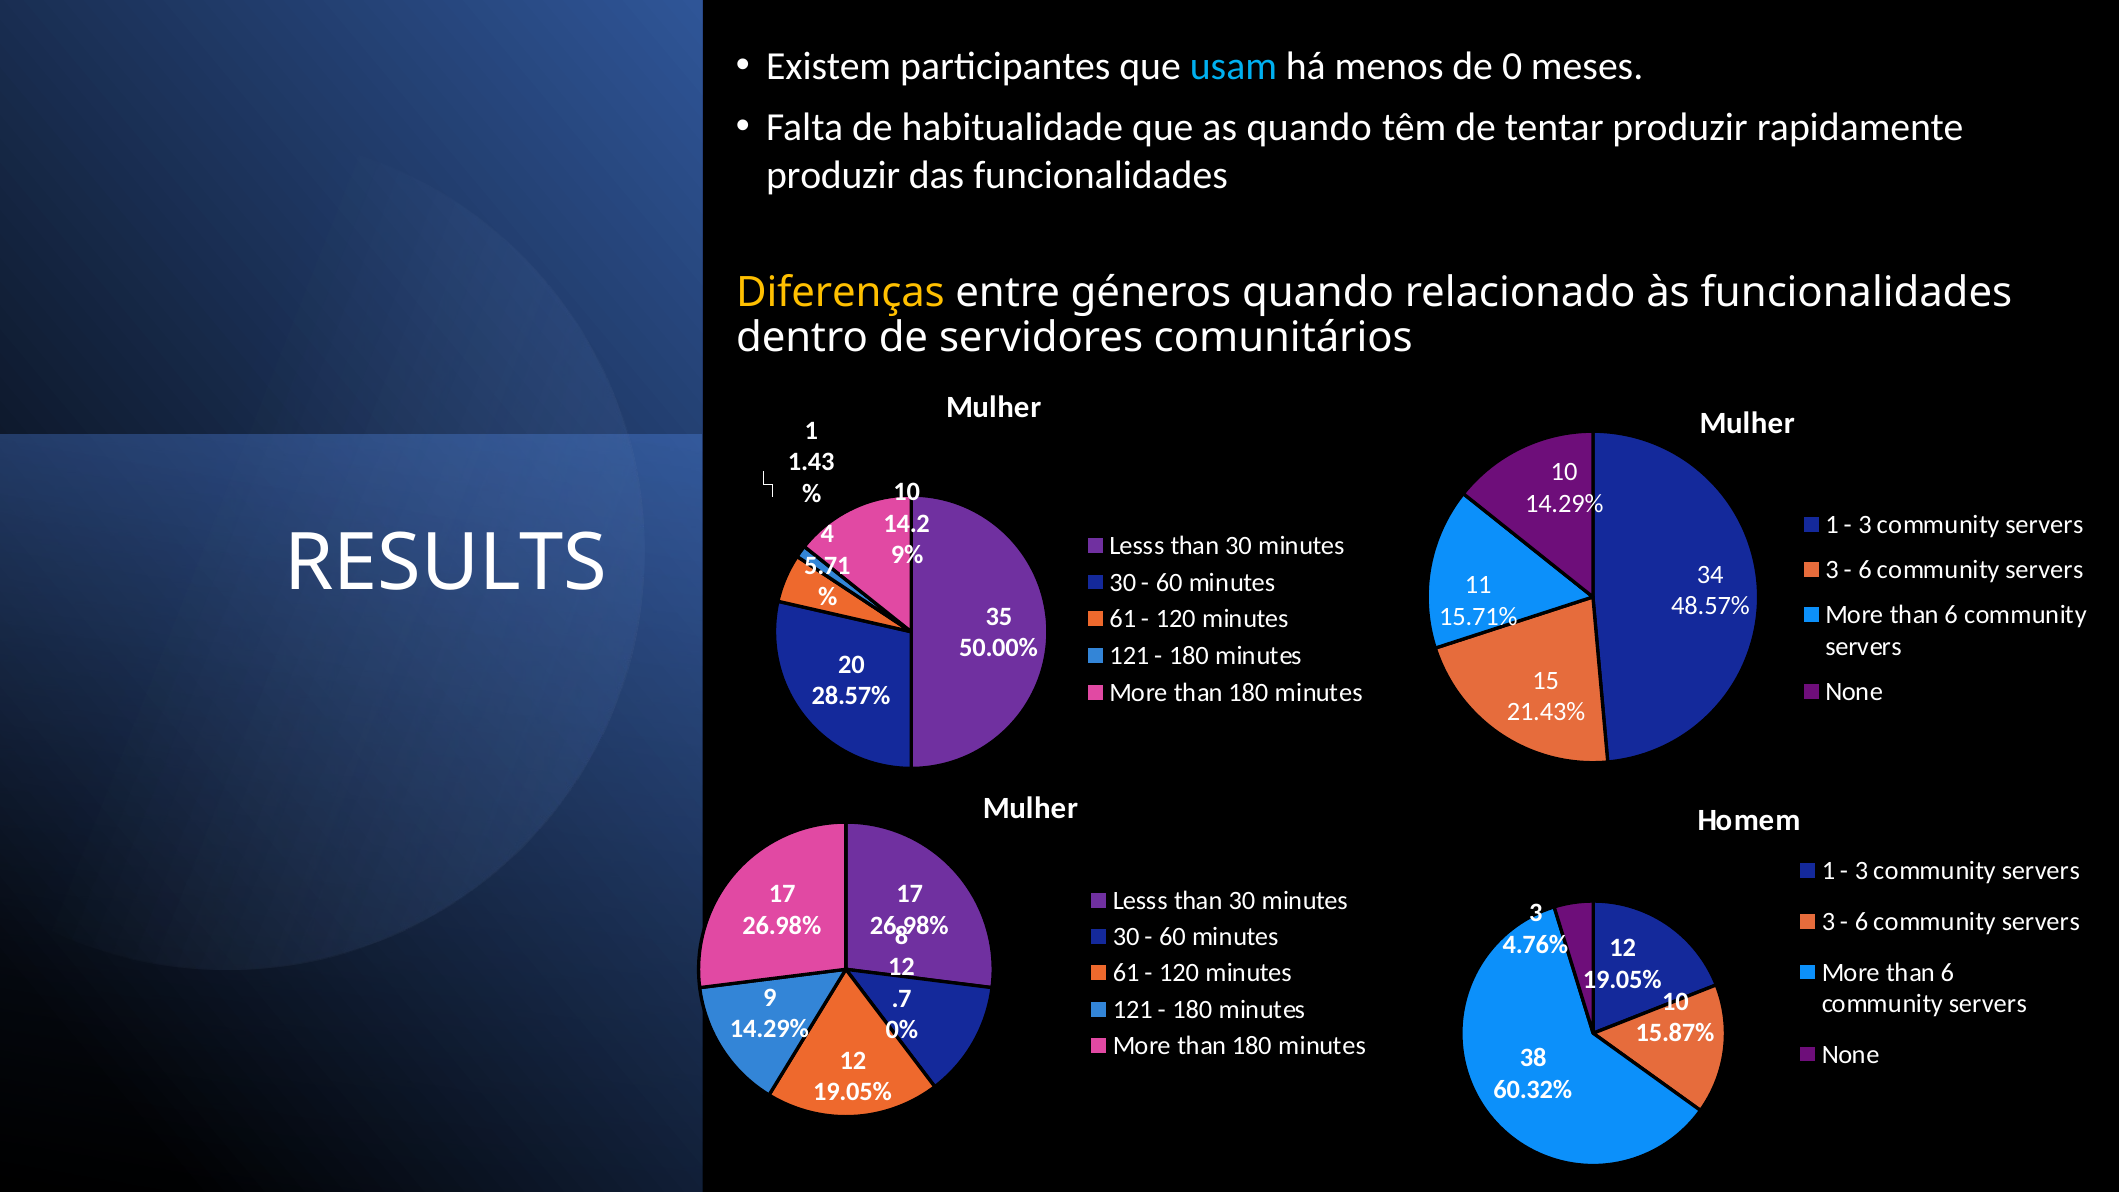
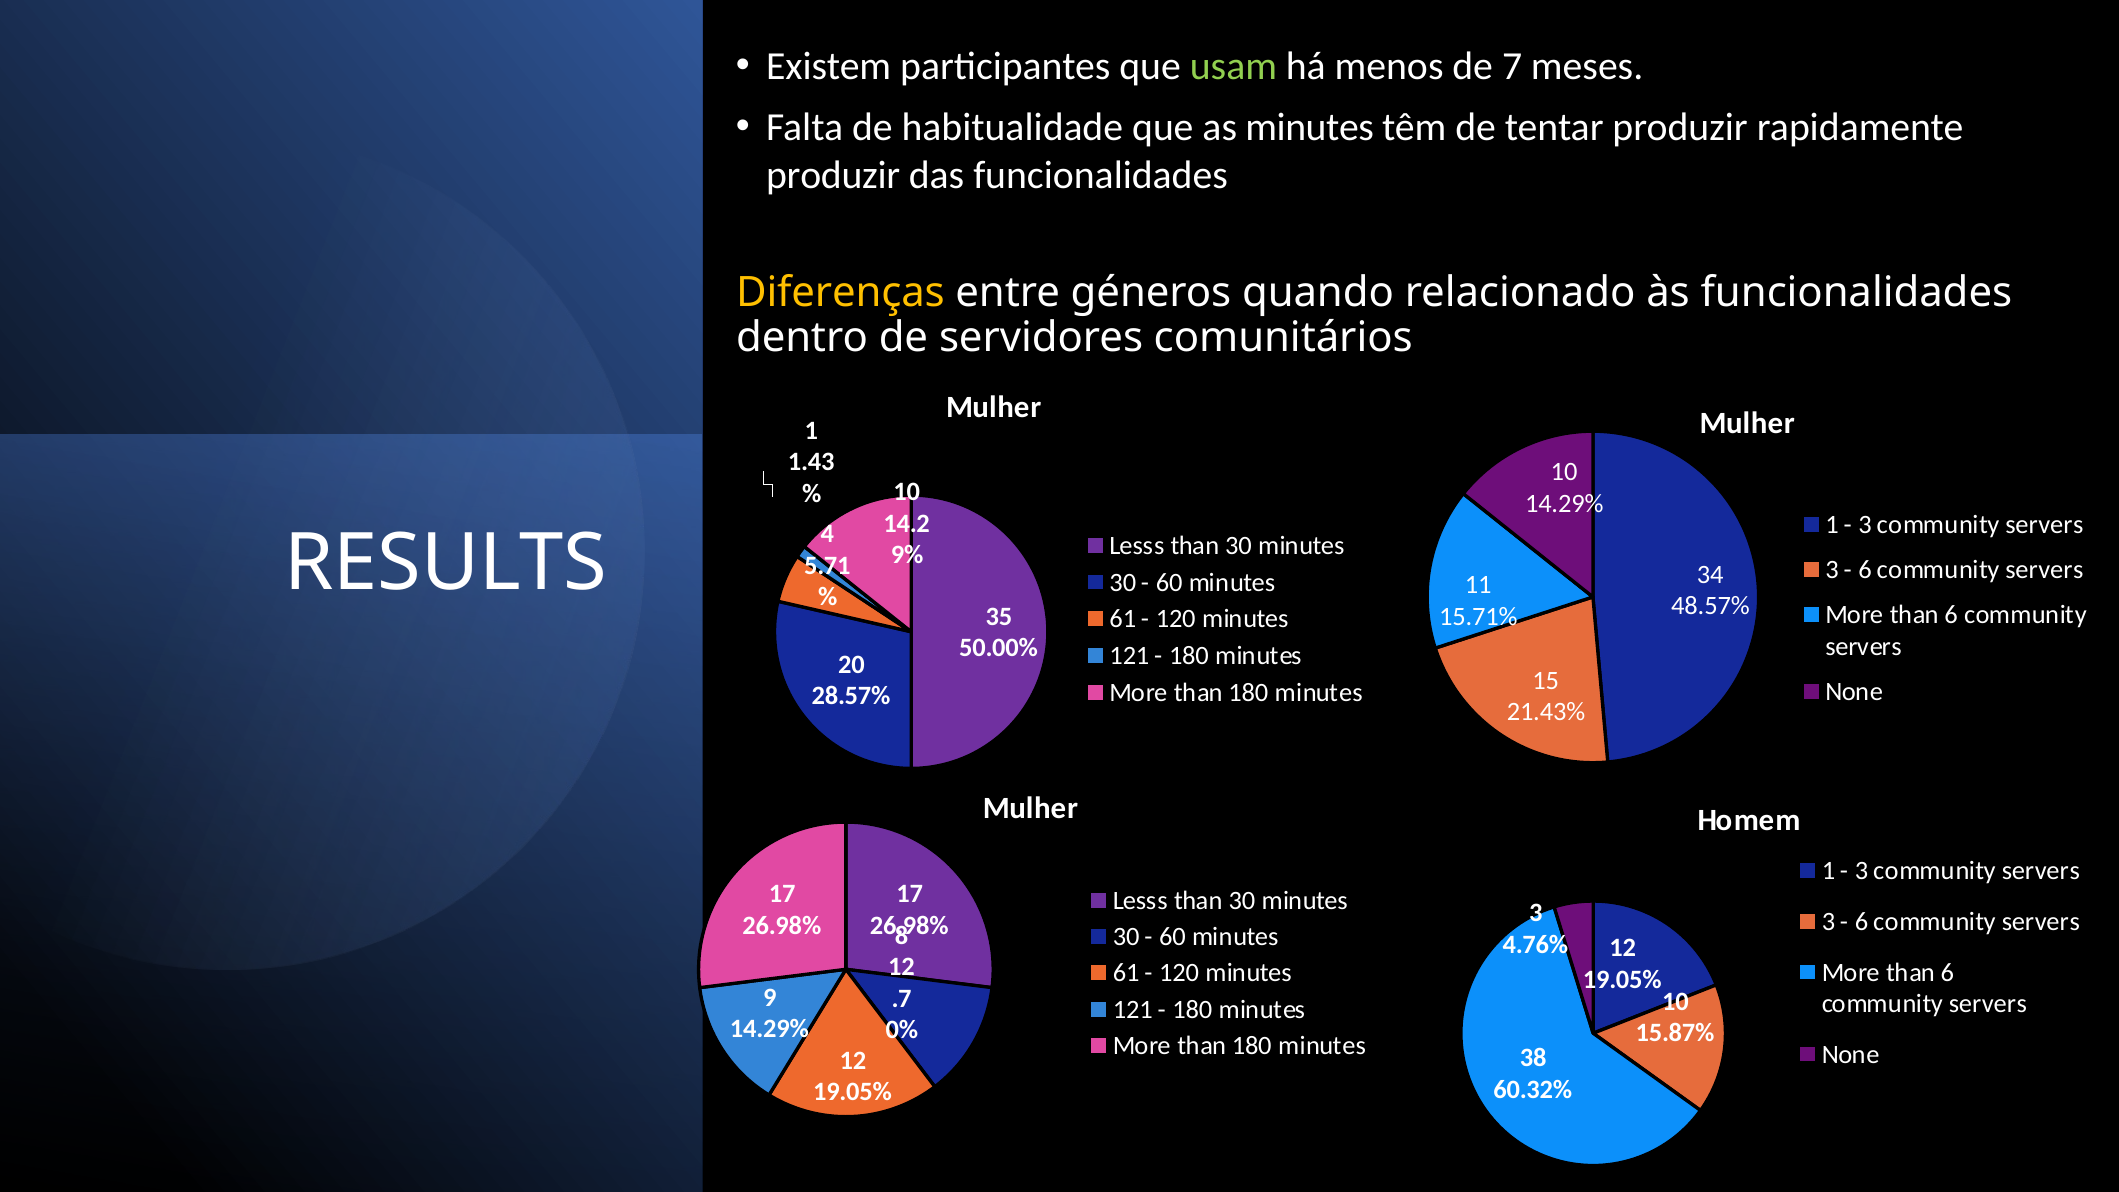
usam colour: light blue -> light green (1233, 67)
0: 0 -> 7 (1512, 67)
as quando: quando -> minutes (1310, 128)
